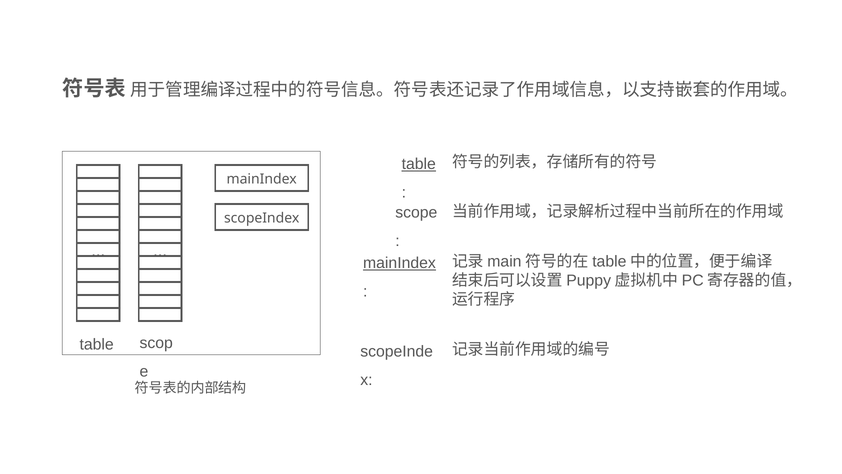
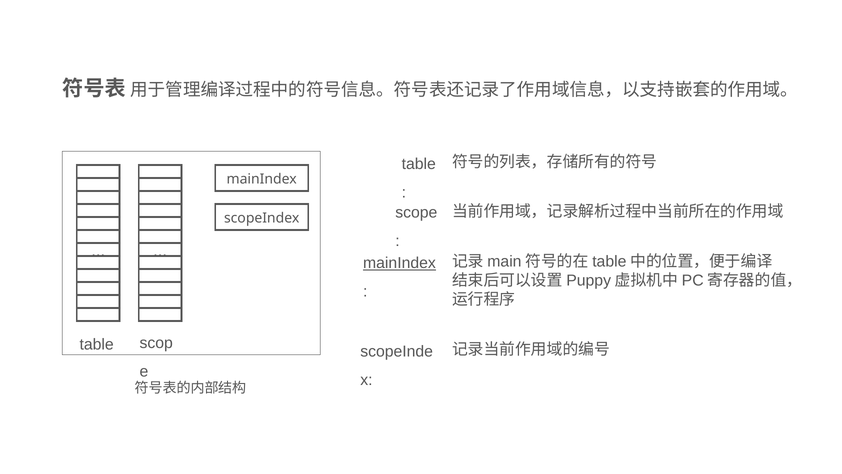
table underline: present -> none (419, 164)
